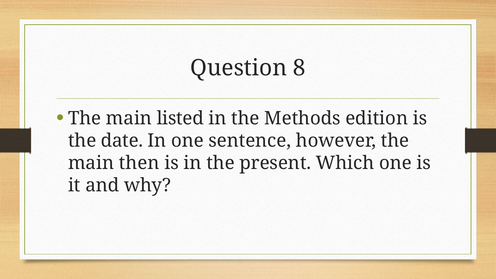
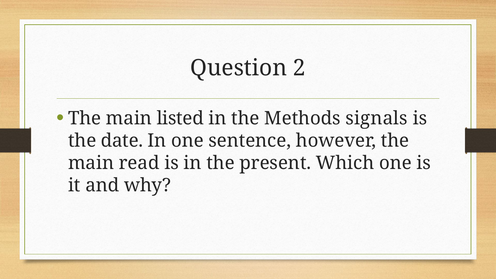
8: 8 -> 2 (299, 68)
edition: edition -> signals (377, 118)
then: then -> read (139, 163)
